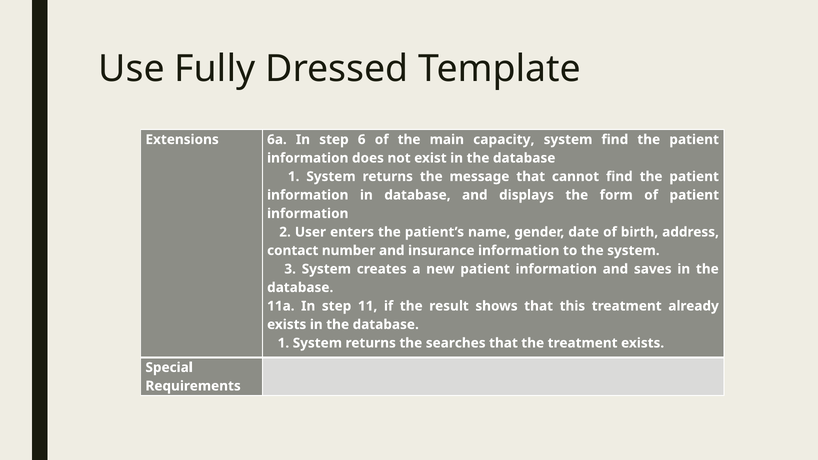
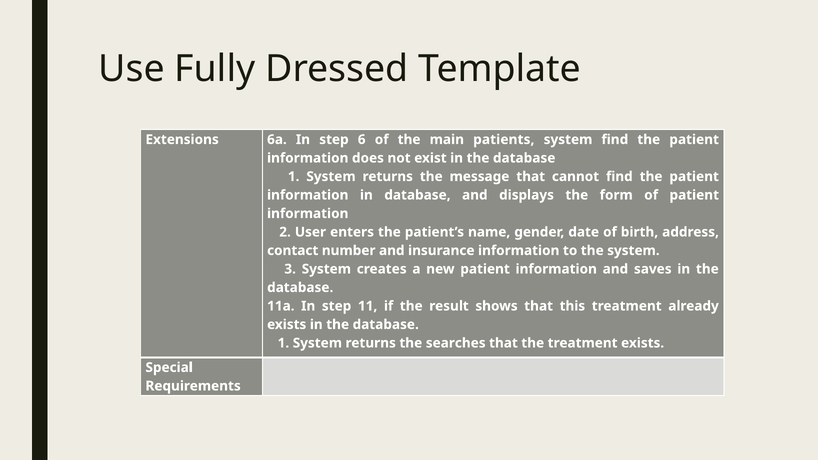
capacity: capacity -> patients (504, 140)
